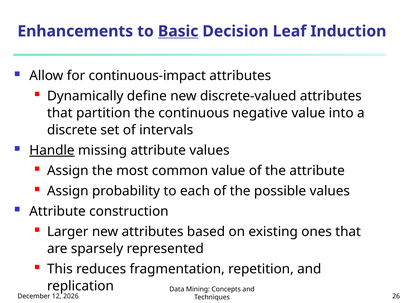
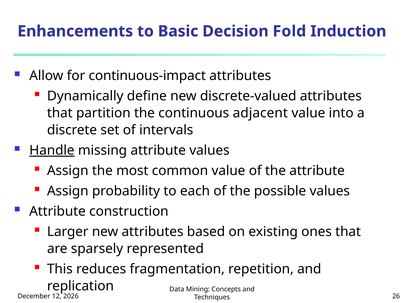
Basic underline: present -> none (178, 31)
Leaf: Leaf -> Fold (289, 31)
negative: negative -> adjacent (260, 113)
